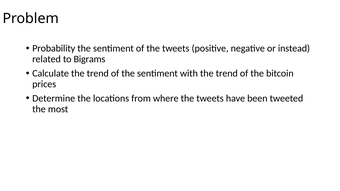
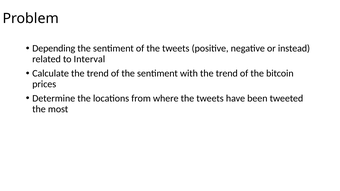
Probability: Probability -> Depending (54, 49)
Bigrams: Bigrams -> Interval (89, 59)
